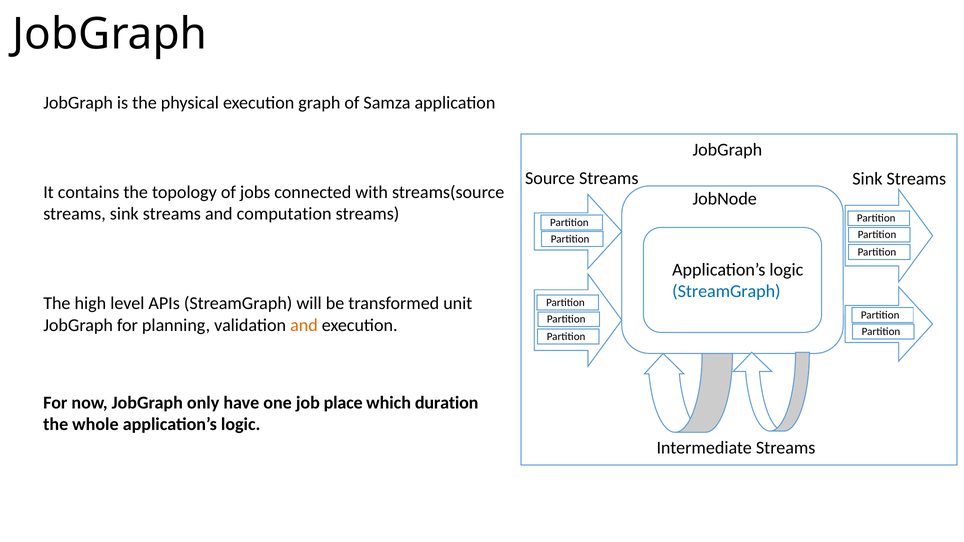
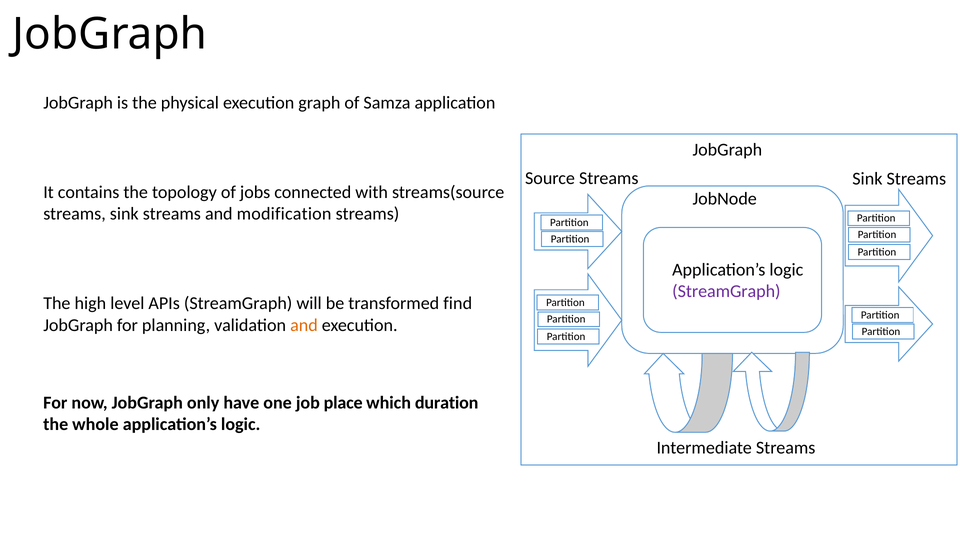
computation: computation -> modification (284, 214)
StreamGraph colour: blue -> purple (726, 292)
unit: unit -> find (458, 304)
